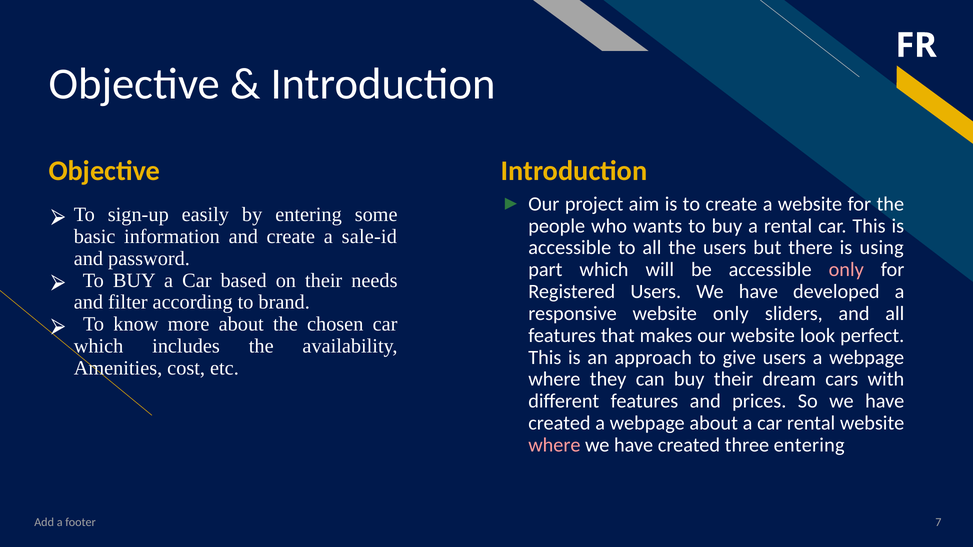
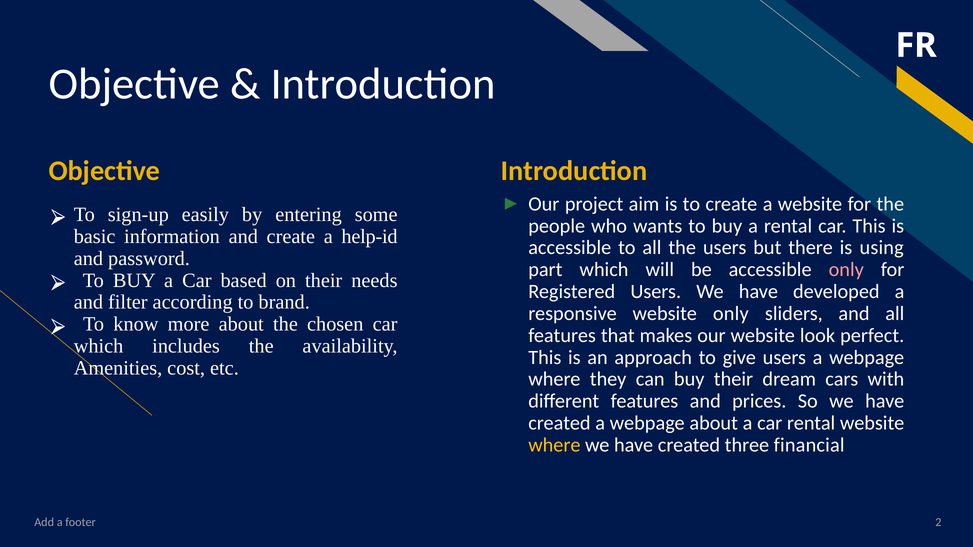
sale-id: sale-id -> help-id (370, 237)
where colour: pink -> yellow (554, 445)
three entering: entering -> financial (809, 445)
7: 7 -> 2 (938, 523)
